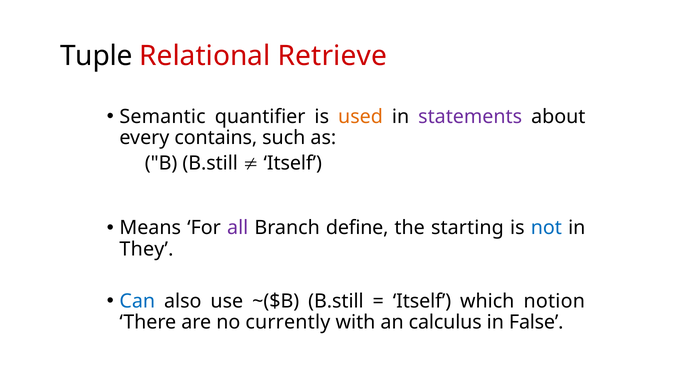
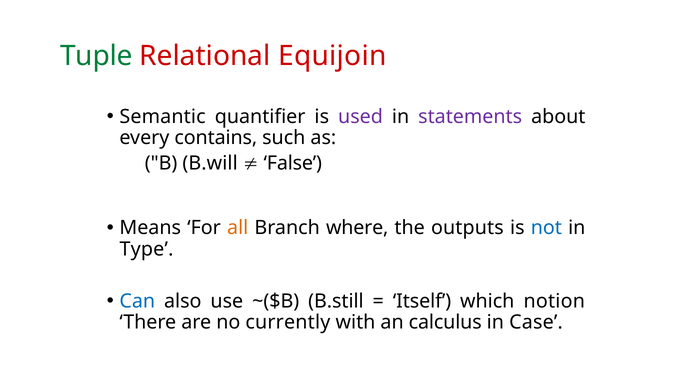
Tuple colour: black -> green (96, 56)
Retrieve: Retrieve -> Equijoin (332, 56)
used colour: orange -> purple (361, 117)
B B.still: B.still -> B.will (210, 163)
Itself: Itself -> False (293, 163)
all colour: purple -> orange (238, 228)
define: define -> where (357, 228)
starting: starting -> outputs (467, 228)
They: They -> Type (146, 249)
False: False -> Case (536, 322)
